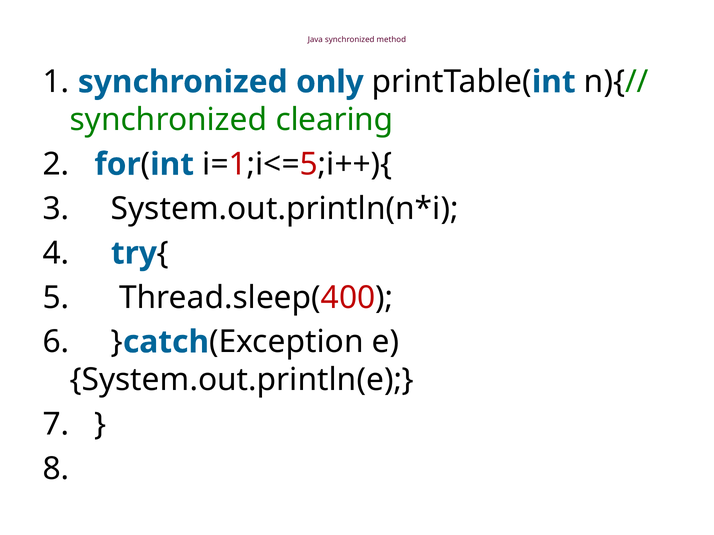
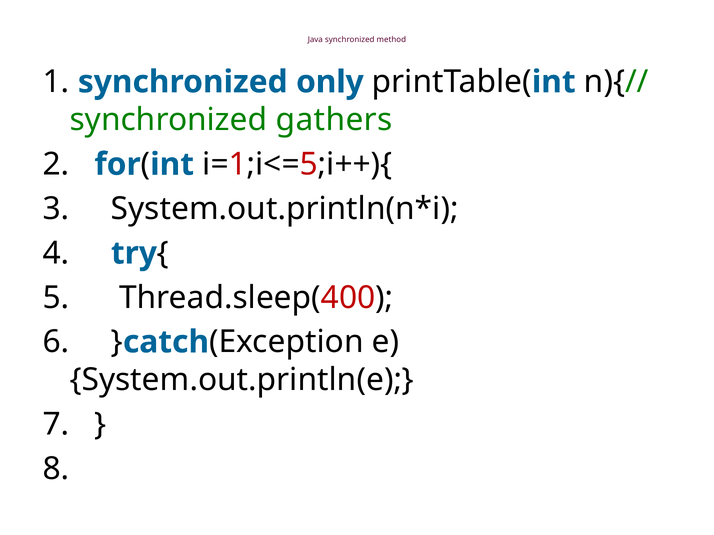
clearing: clearing -> gathers (334, 120)
